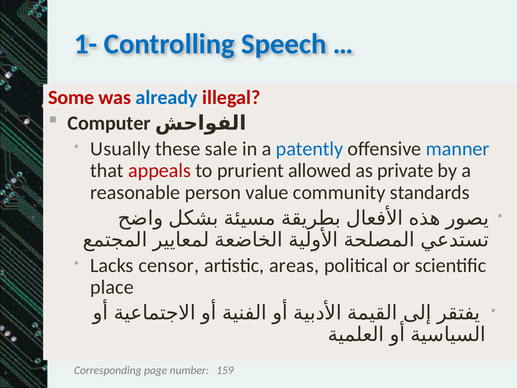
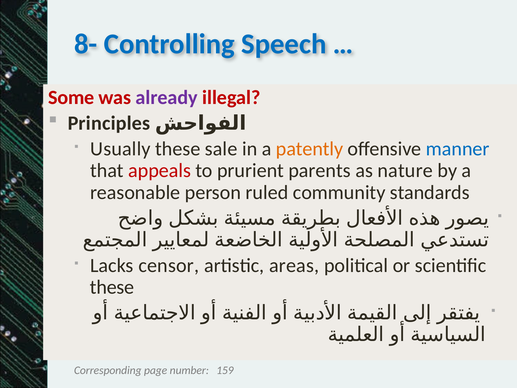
1-: 1- -> 8- (86, 44)
already colour: blue -> purple (167, 97)
Computer: Computer -> Principles (109, 123)
patently colour: blue -> orange (310, 149)
allowed: allowed -> parents (320, 171)
private: private -> nature (405, 171)
value: value -> ruled (267, 192)
place: place -> these (112, 287)
